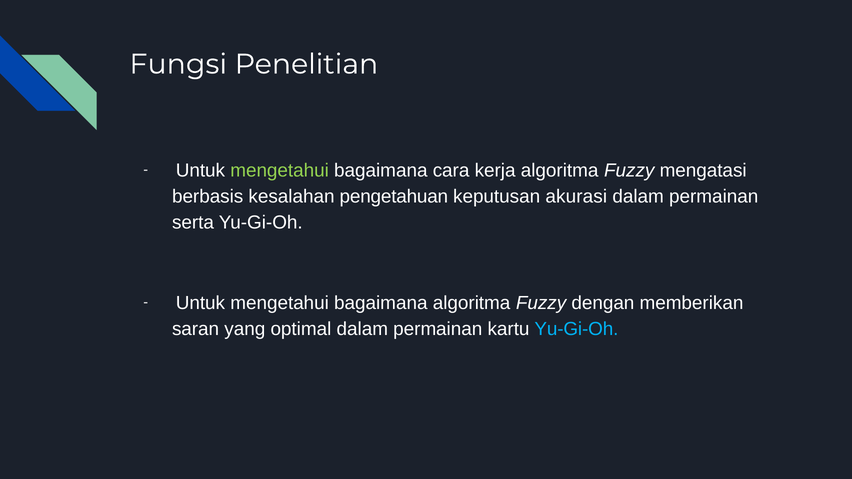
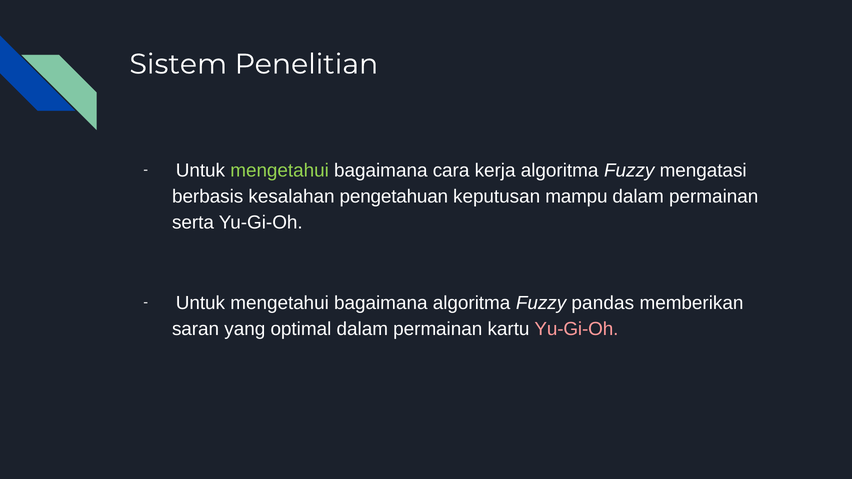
Fungsi: Fungsi -> Sistem (178, 64)
akurasi: akurasi -> mampu (576, 197)
dengan: dengan -> pandas (603, 303)
Yu-Gi-Oh colour: light blue -> pink (576, 329)
